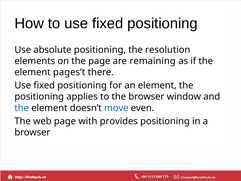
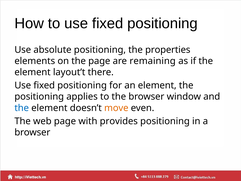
resolution: resolution -> properties (168, 50)
pages’t: pages’t -> layout’t (69, 72)
move colour: blue -> orange (116, 108)
